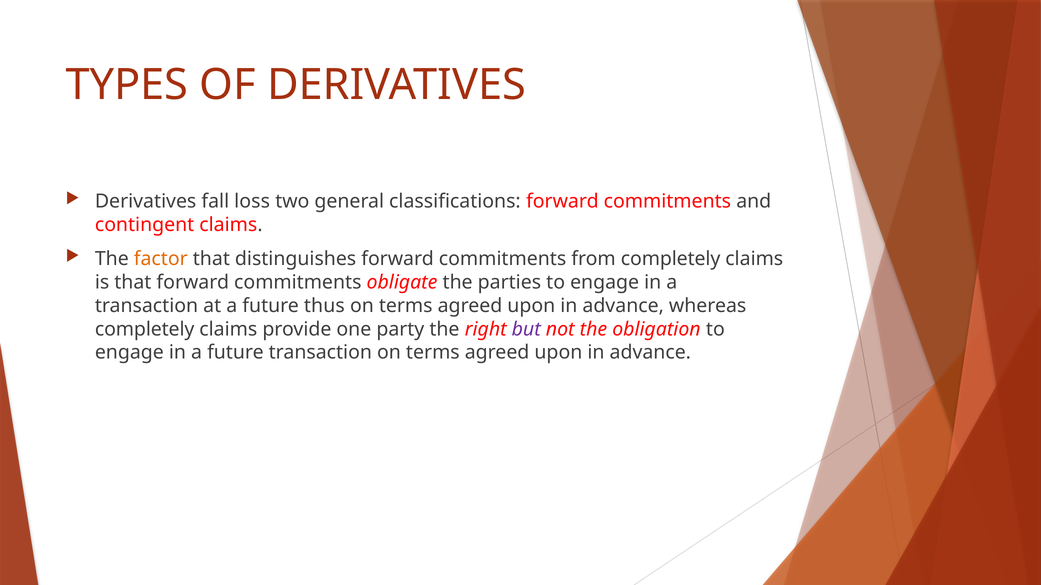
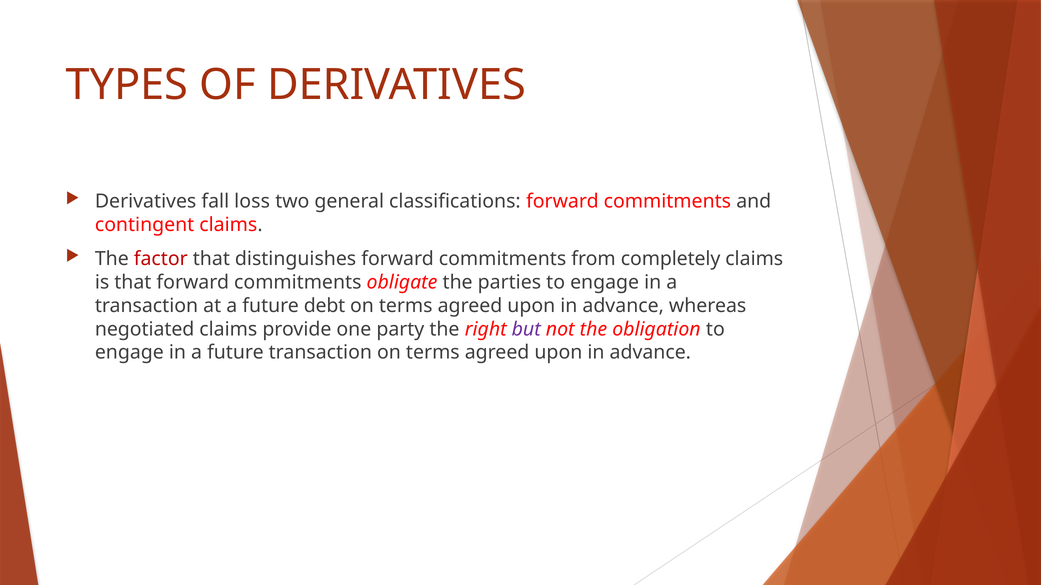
factor colour: orange -> red (161, 259)
thus: thus -> debt (325, 306)
completely: completely -> negotiated (145, 329)
